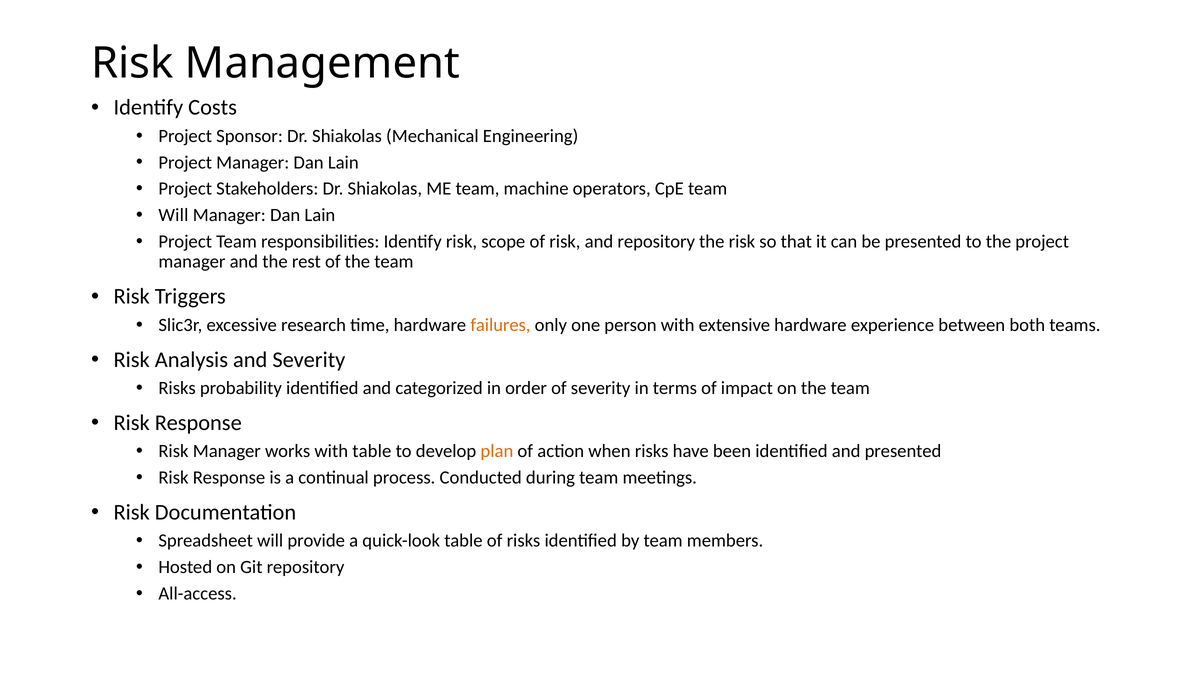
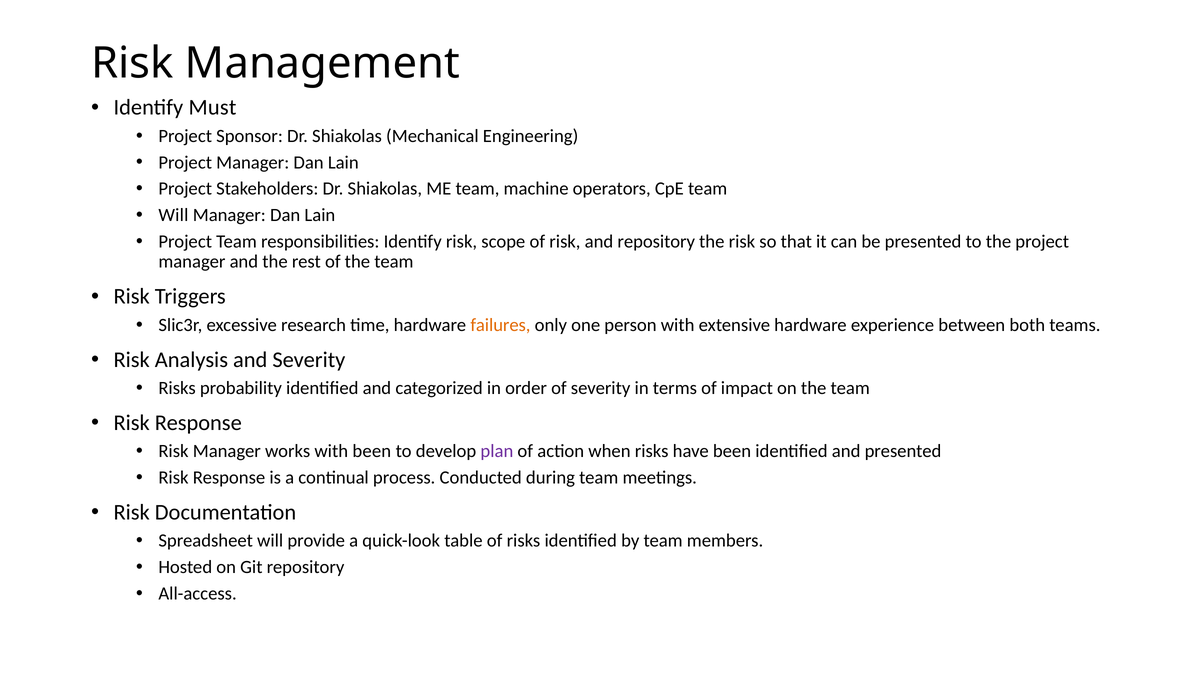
Costs: Costs -> Must (212, 107)
with table: table -> been (372, 451)
plan colour: orange -> purple (497, 451)
